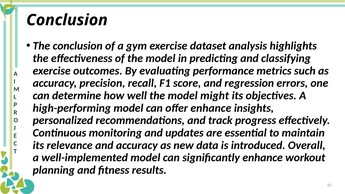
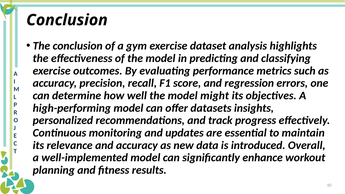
offer enhance: enhance -> datasets (211, 108)
